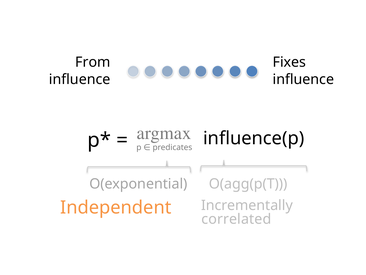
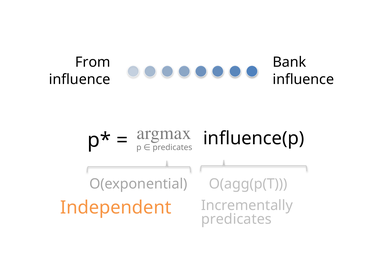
Fixes: Fixes -> Bank (289, 62)
correlated: correlated -> predicates (236, 219)
